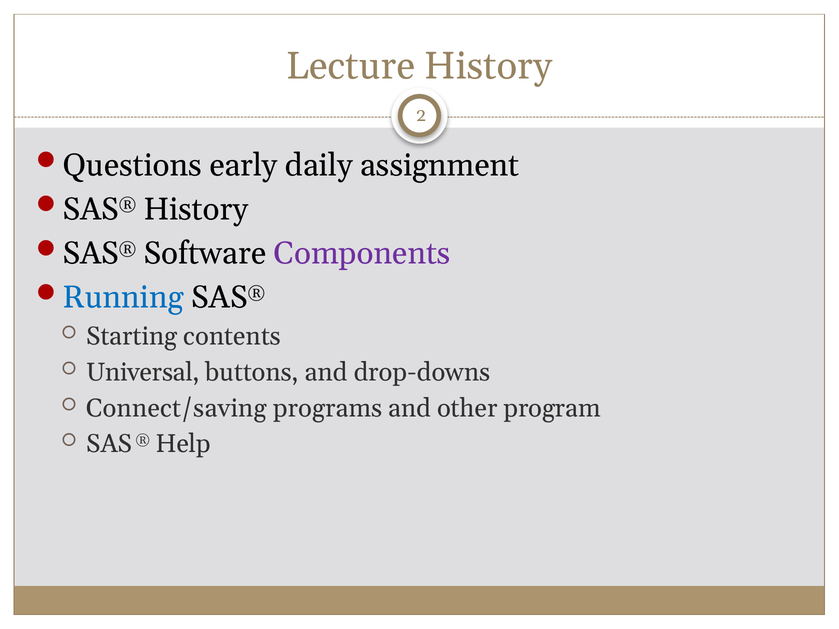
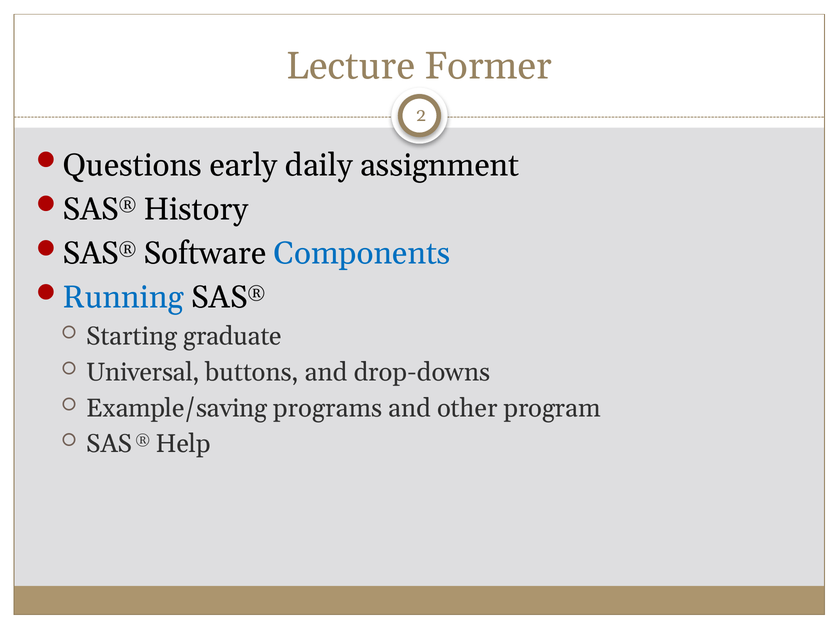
Lecture History: History -> Former (488, 66)
Components colour: purple -> blue (362, 254)
contents: contents -> graduate (232, 337)
Connect/saving: Connect/saving -> Example/saving (177, 408)
